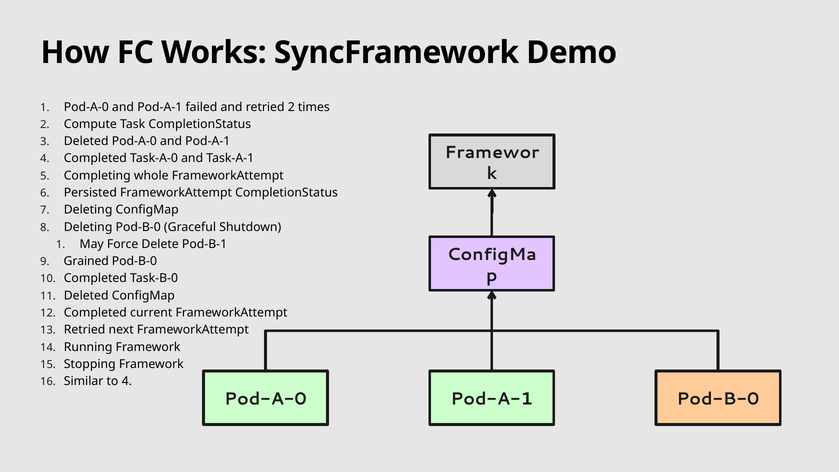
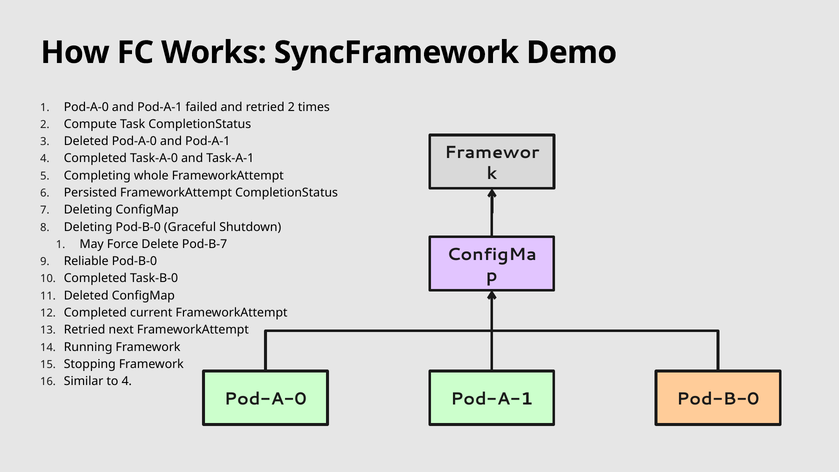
Pod-B-1: Pod-B-1 -> Pod-B-7 (205, 244)
Grained: Grained -> Reliable (86, 261)
